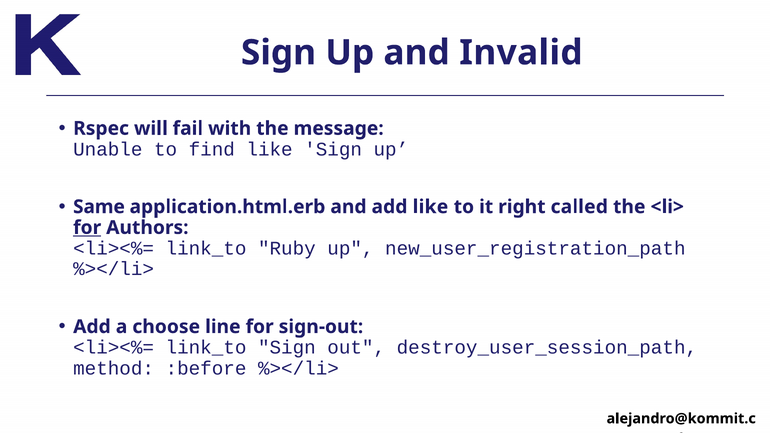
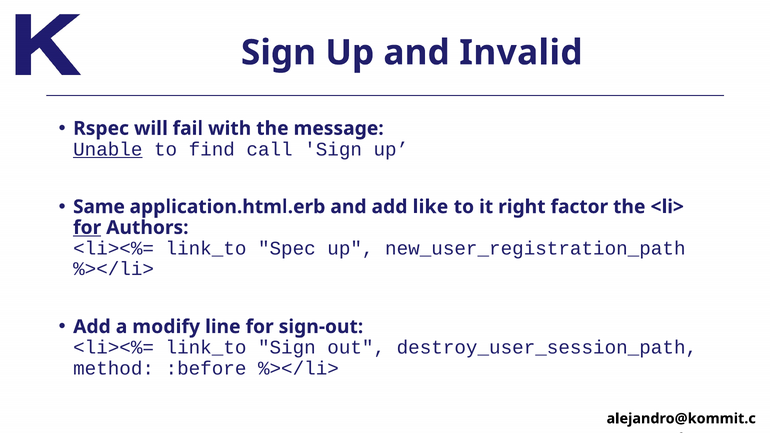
Unable underline: none -> present (108, 149)
find like: like -> call (270, 149)
called: called -> factor (579, 207)
Ruby: Ruby -> Spec (287, 248)
choose: choose -> modify (166, 327)
